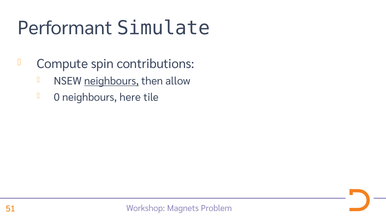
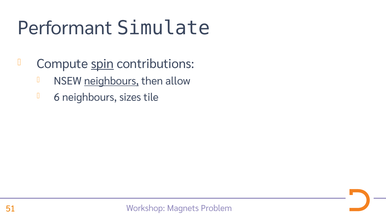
spin underline: none -> present (102, 64)
0: 0 -> 6 (57, 97)
here: here -> sizes (130, 97)
